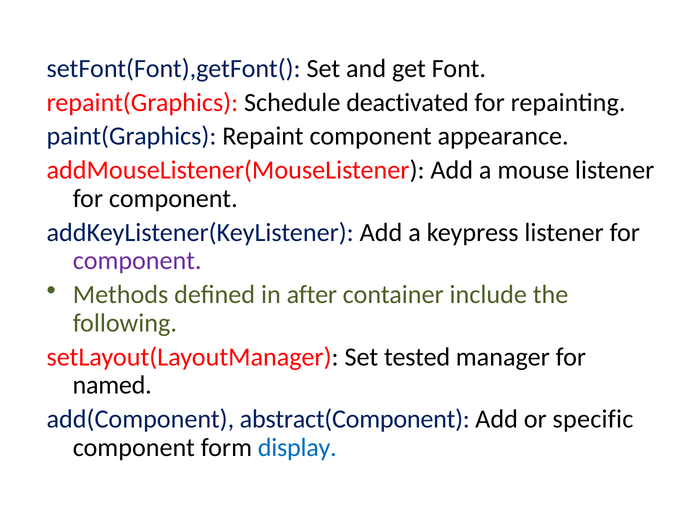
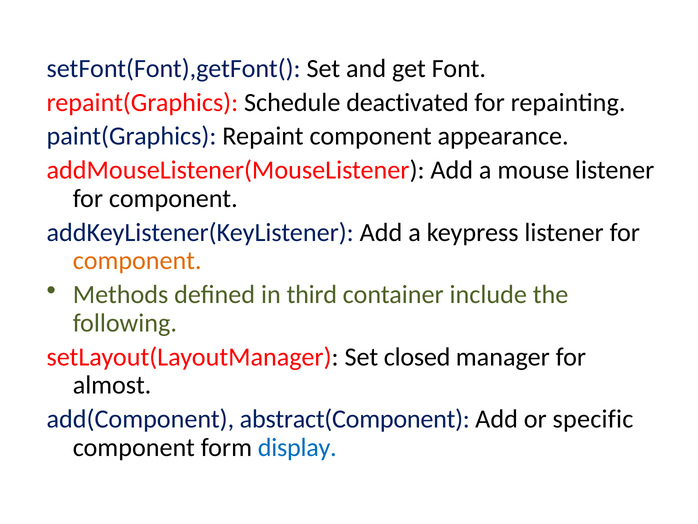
component colour: purple -> orange (137, 261)
after: after -> third (312, 294)
tested: tested -> closed (417, 357)
named: named -> almost (112, 385)
